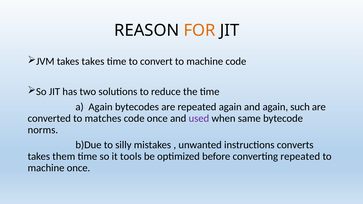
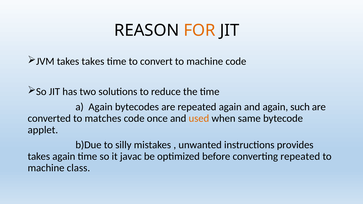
used colour: purple -> orange (199, 118)
norms: norms -> applet (43, 130)
converts: converts -> provides (295, 145)
takes them: them -> again (64, 157)
tools: tools -> javac (131, 157)
machine once: once -> class (78, 168)
